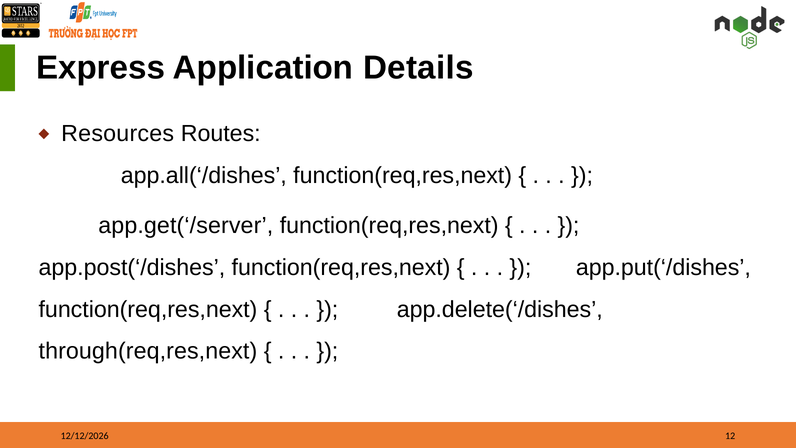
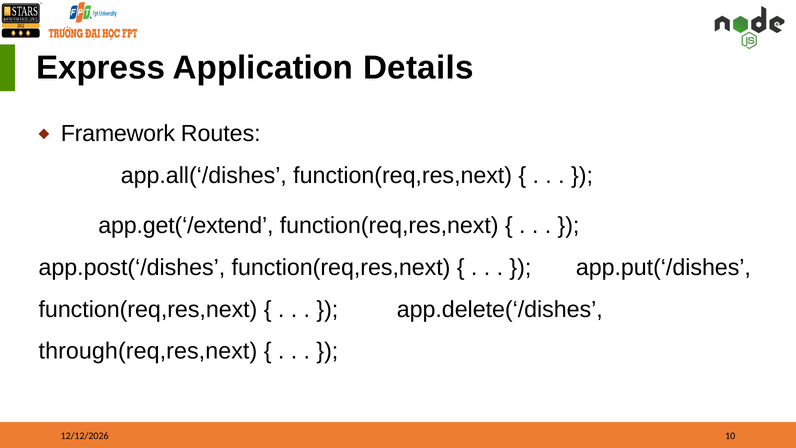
Resources: Resources -> Framework (118, 134)
app.get(‘/server: app.get(‘/server -> app.get(‘/extend (186, 226)
12: 12 -> 10 (730, 436)
